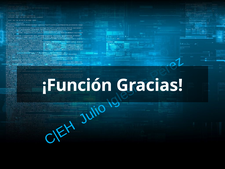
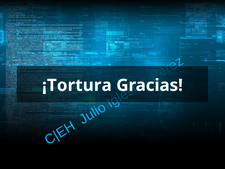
¡Función: ¡Función -> ¡Tortura (77, 85)
